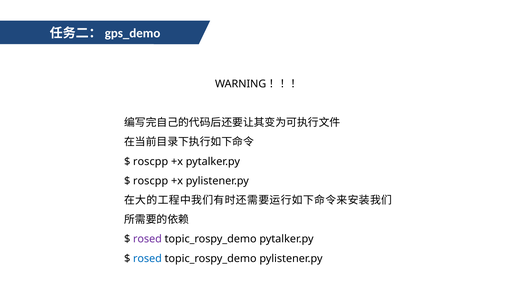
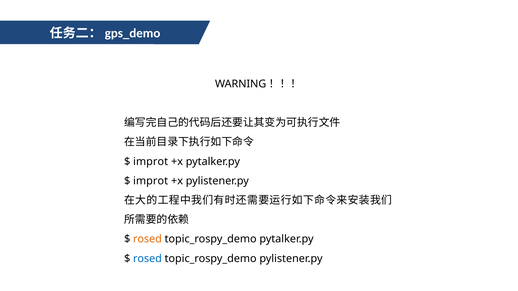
roscpp: roscpp -> improt (151, 162)
roscpp: roscpp -> improt (151, 181)
rosed colour: purple -> orange (147, 239)
